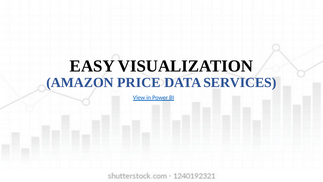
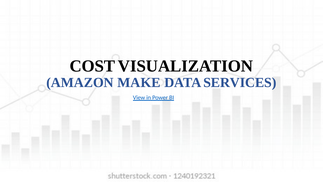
EASY: EASY -> COST (92, 66)
PRICE: PRICE -> MAKE (139, 82)
